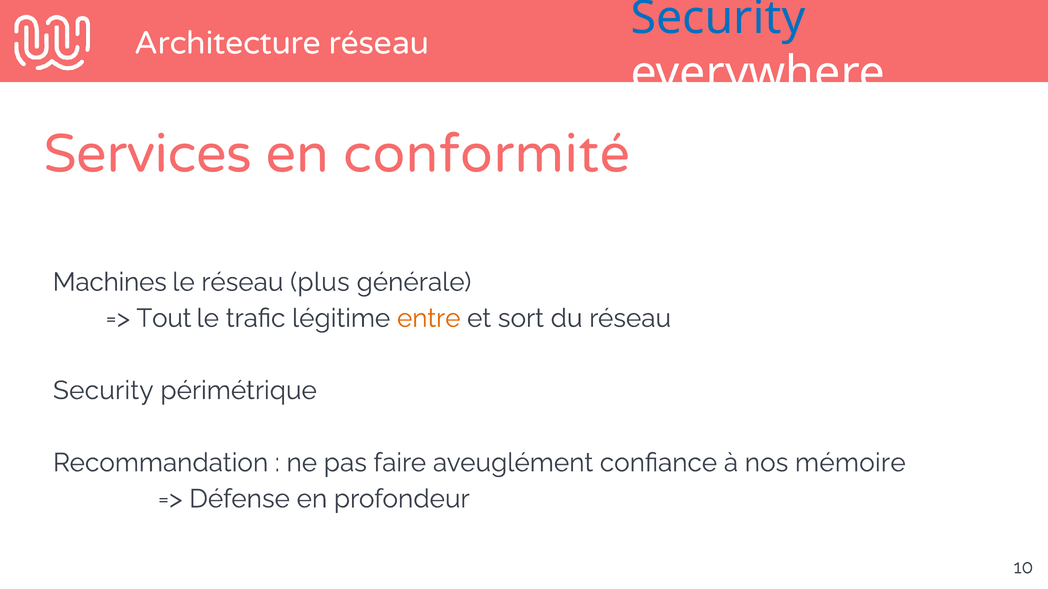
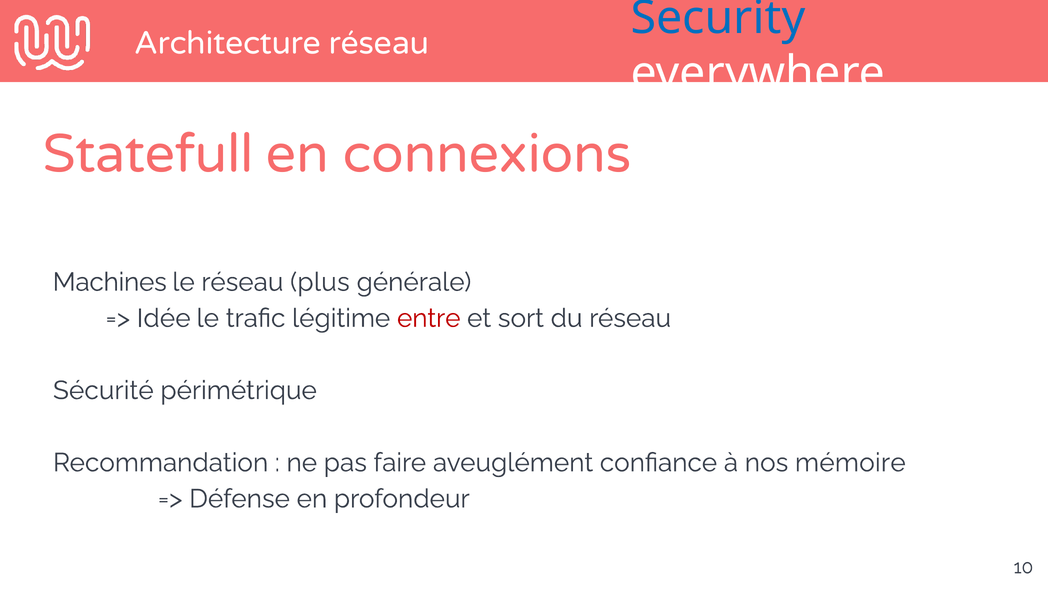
Services: Services -> Statefull (148, 154)
conformité: conformité -> connexions (487, 154)
Tout: Tout -> Idée (164, 319)
entre colour: orange -> red (429, 319)
Security: Security -> Sécurité (103, 391)
